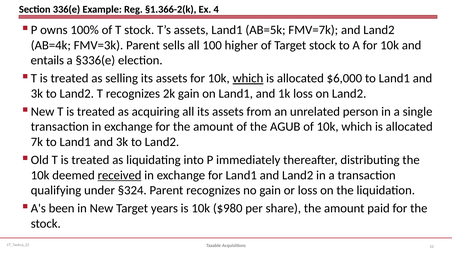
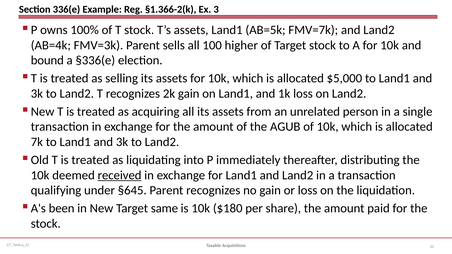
4: 4 -> 3 (216, 10)
entails: entails -> bound (47, 61)
which underline: present -> none (248, 78)
$6,000: $6,000 -> $5,000 (344, 78)
§324: §324 -> §645 (132, 191)
years: years -> same (164, 208)
$980: $980 -> $180 (228, 208)
